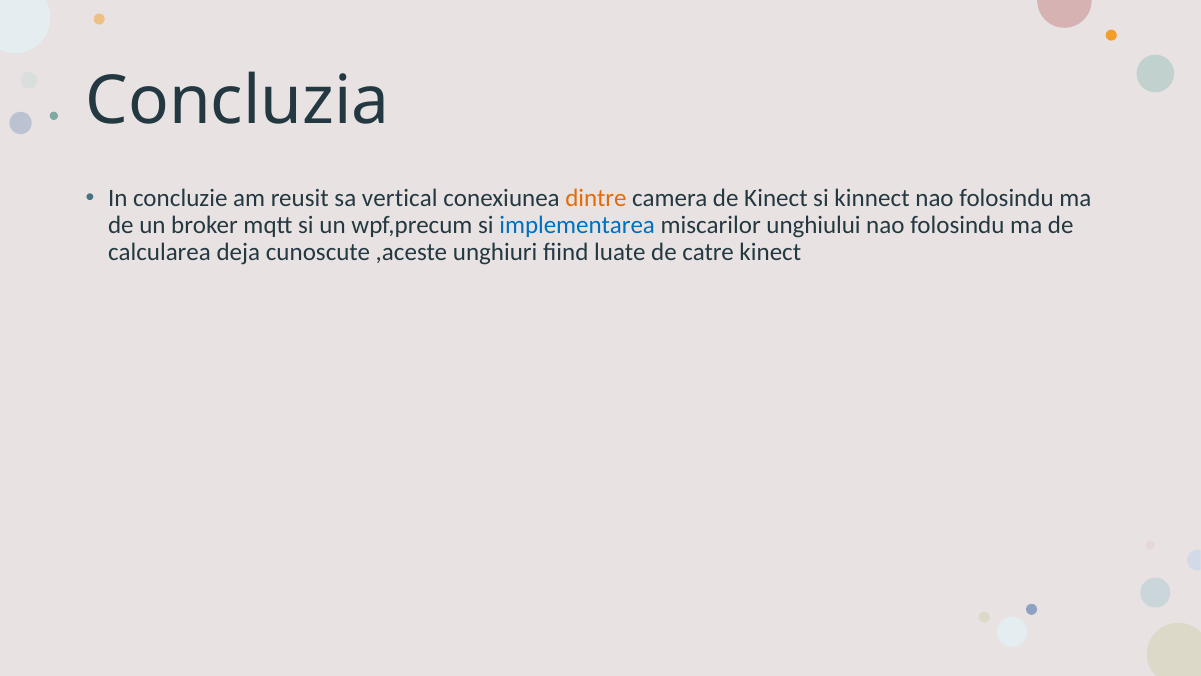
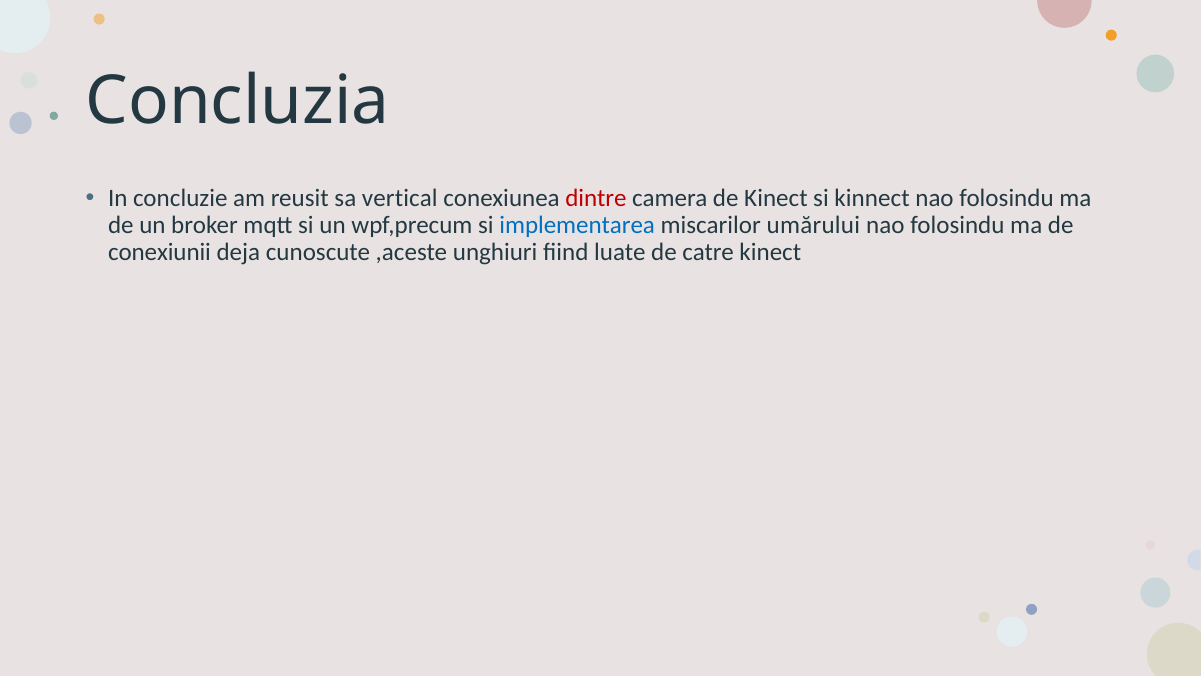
dintre colour: orange -> red (596, 198)
unghiului: unghiului -> umărului (813, 225)
calcularea: calcularea -> conexiunii (160, 252)
